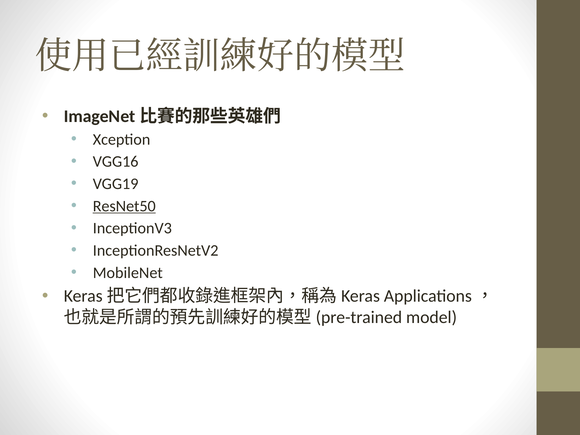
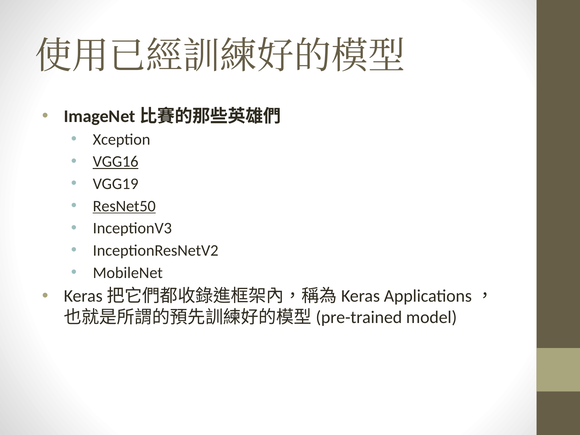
VGG16 underline: none -> present (116, 162)
